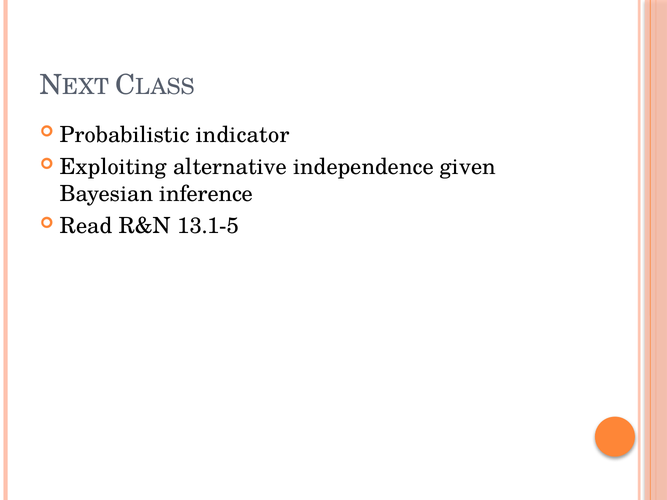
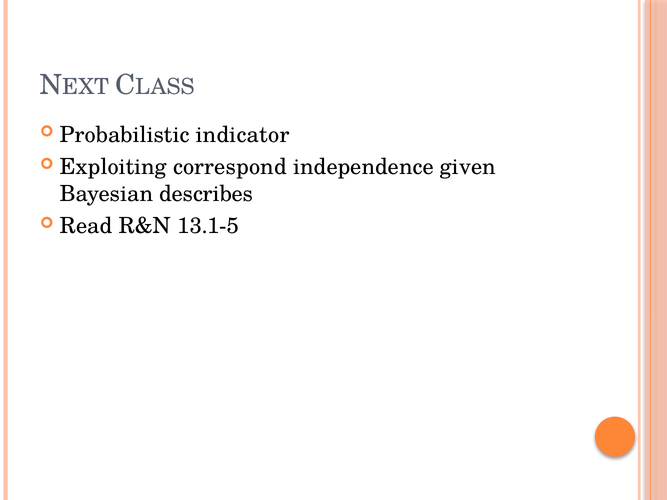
alternative: alternative -> correspond (230, 167)
inference: inference -> describes (206, 194)
